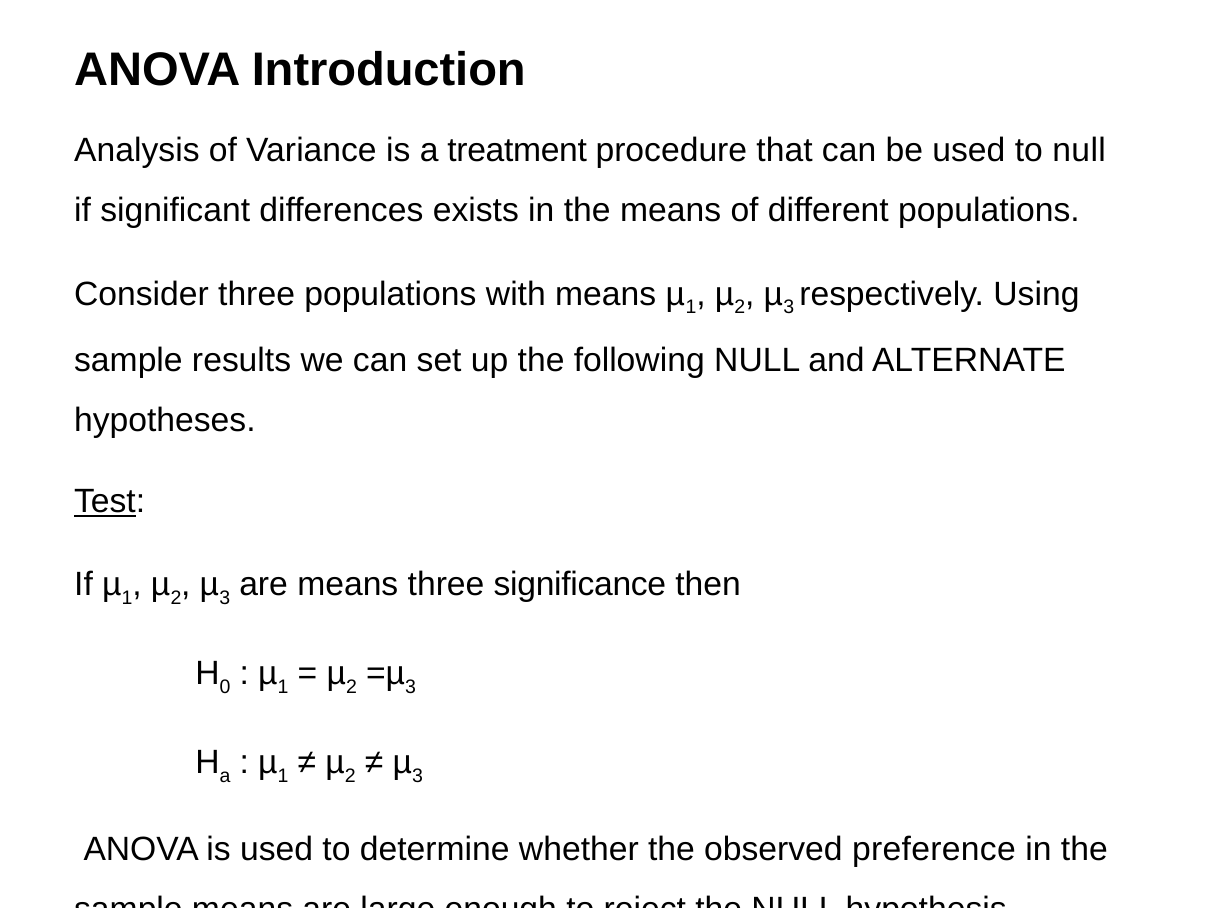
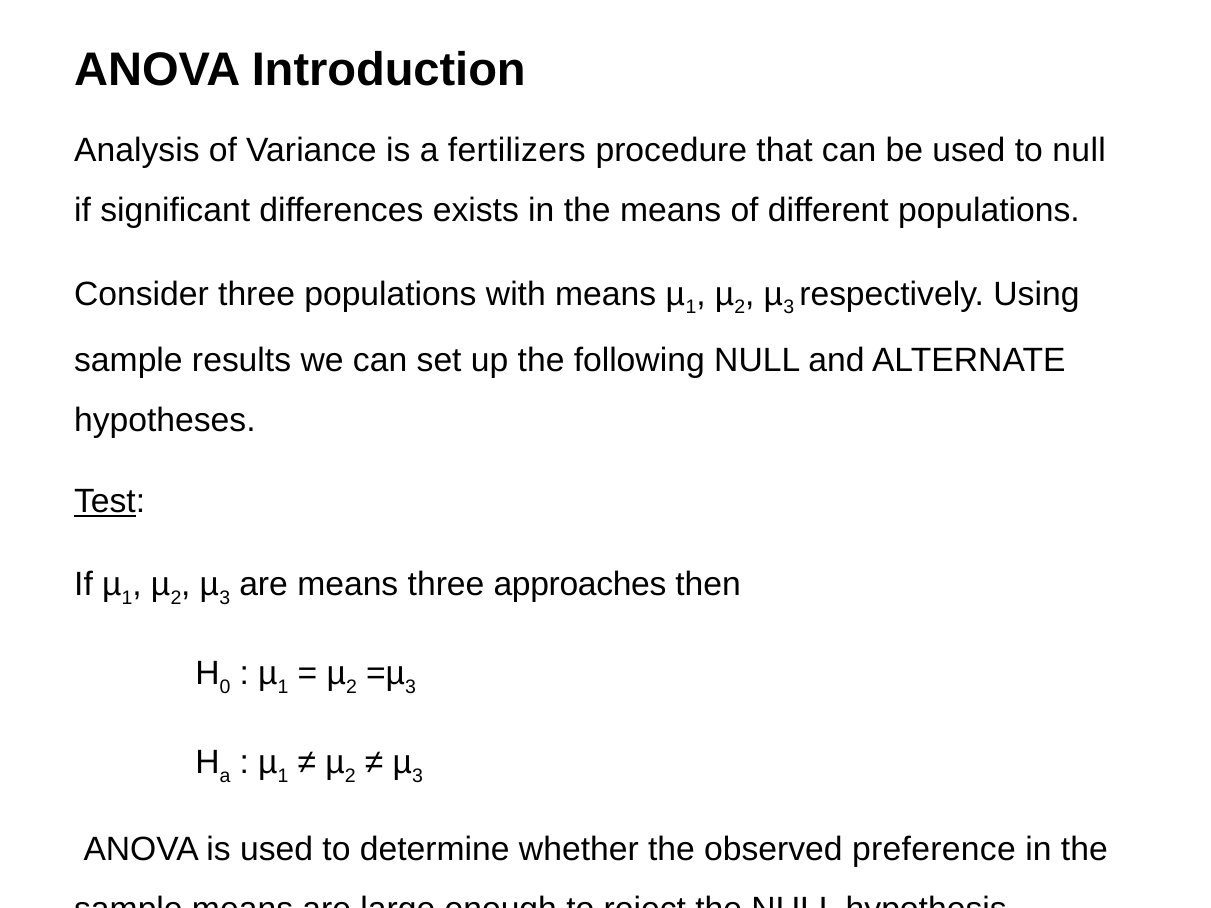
treatment: treatment -> fertilizers (517, 150)
significance: significance -> approaches (580, 585)
